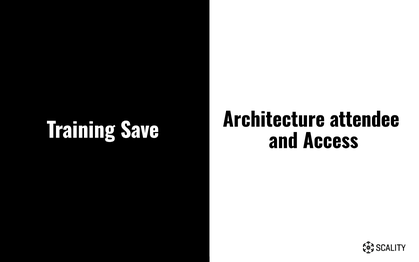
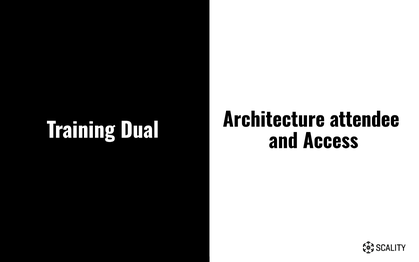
Save: Save -> Dual (140, 131)
